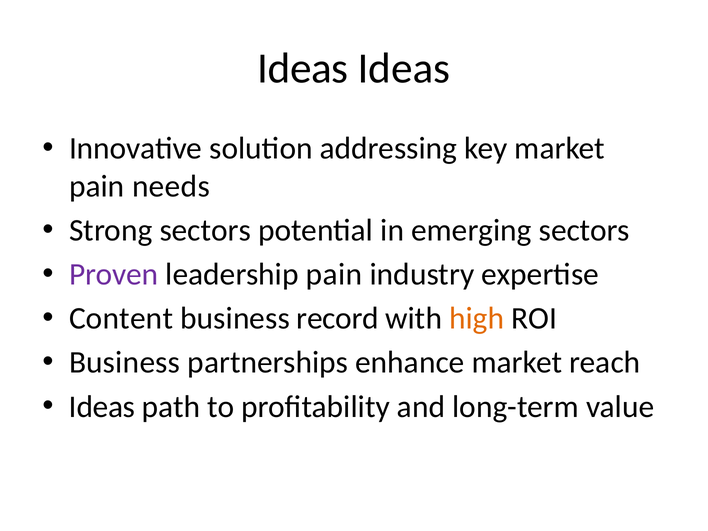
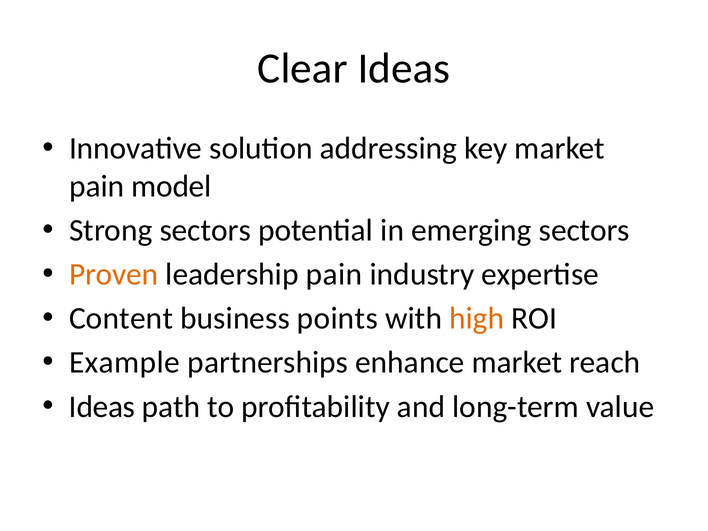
Ideas: Ideas -> Clear (303, 69)
needs: needs -> model (171, 186)
Proven colour: purple -> orange (114, 274)
record: record -> points (337, 319)
Business: Business -> Example (125, 363)
